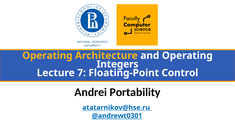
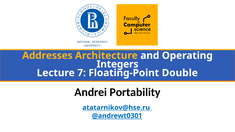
Operating: Operating -> Addresses (47, 56)
Control: Control -> Double (180, 73)
